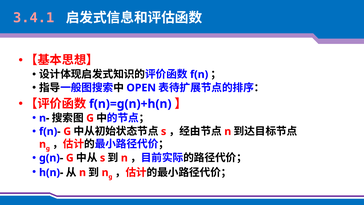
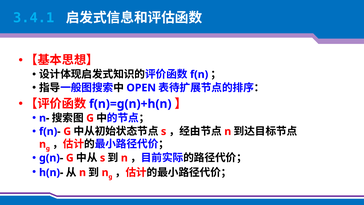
3.4.1 colour: pink -> light blue (34, 18)
